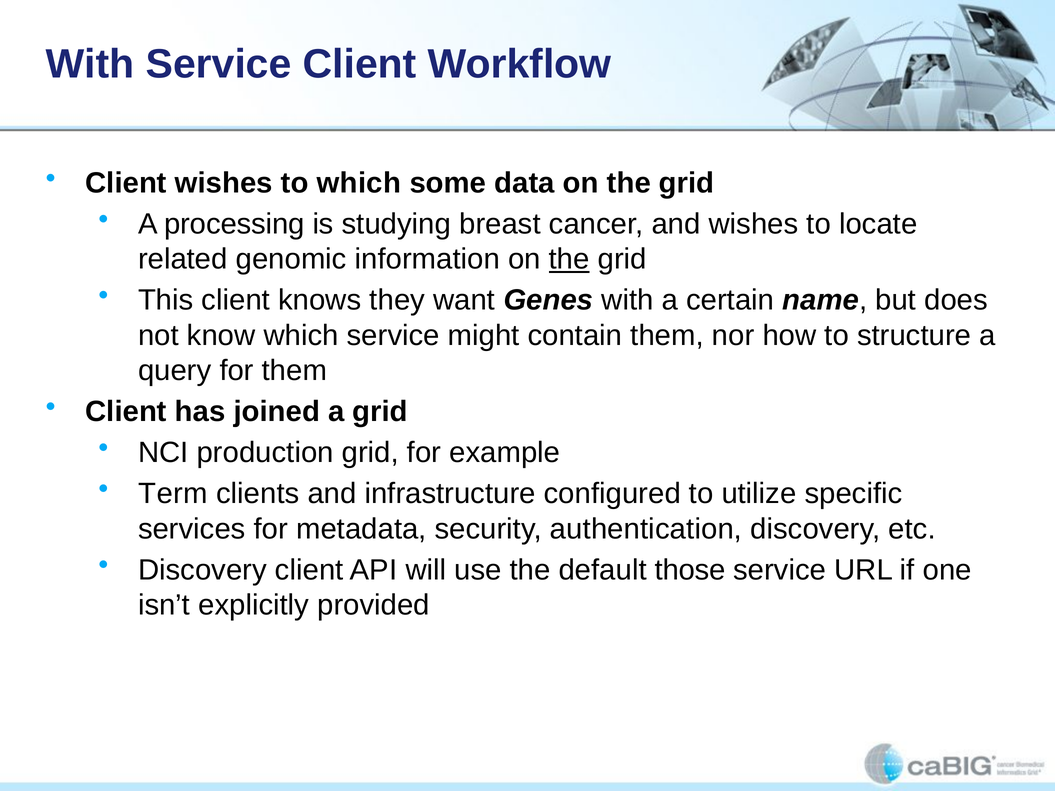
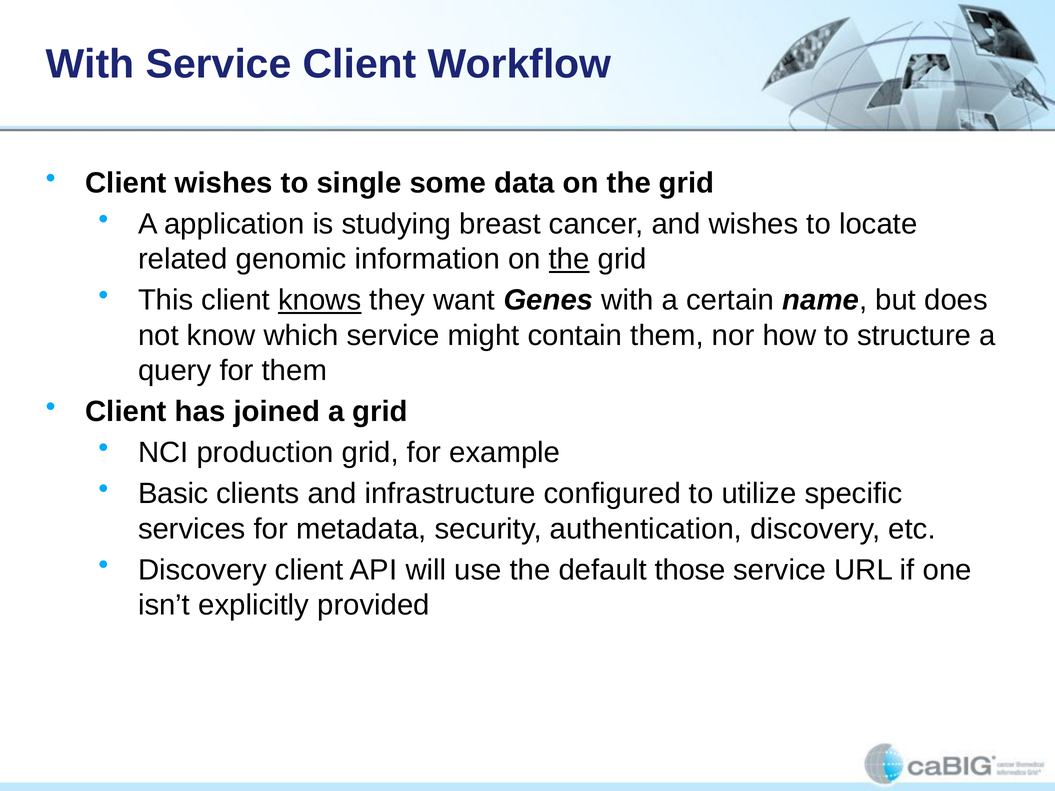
to which: which -> single (359, 183)
processing: processing -> application (234, 224)
knows underline: none -> present (320, 300)
Term: Term -> Basic (173, 494)
